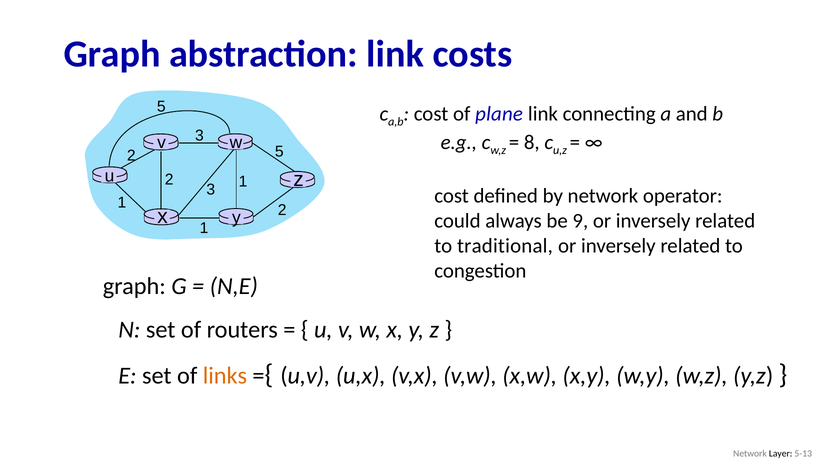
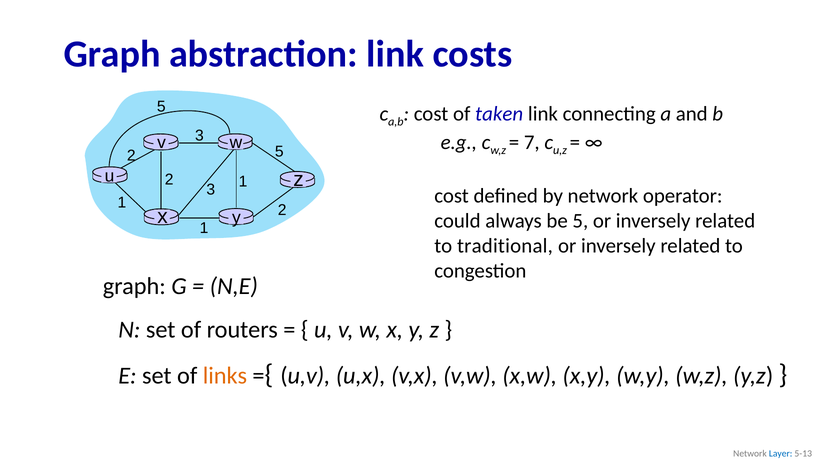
plane: plane -> taken (499, 114)
8: 8 -> 7 (532, 142)
be 9: 9 -> 5 (580, 221)
Layer colour: black -> blue (781, 454)
